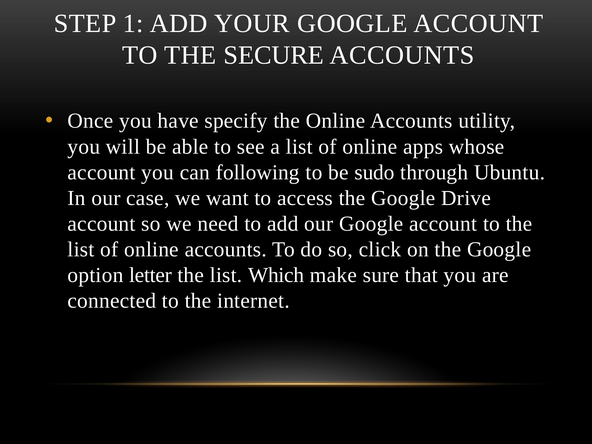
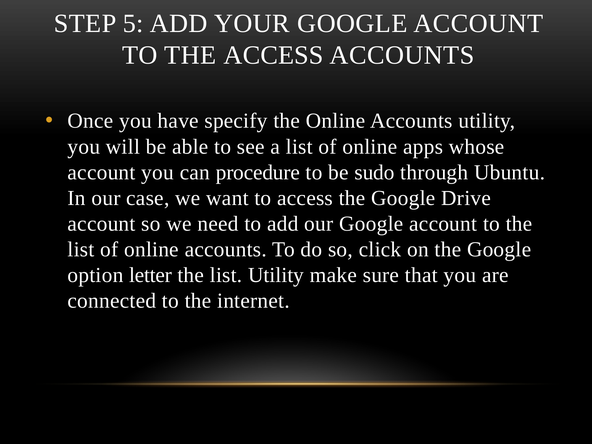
1: 1 -> 5 (133, 24)
THE SECURE: SECURE -> ACCESS (274, 55)
following: following -> procedure (258, 172)
list Which: Which -> Utility (276, 275)
